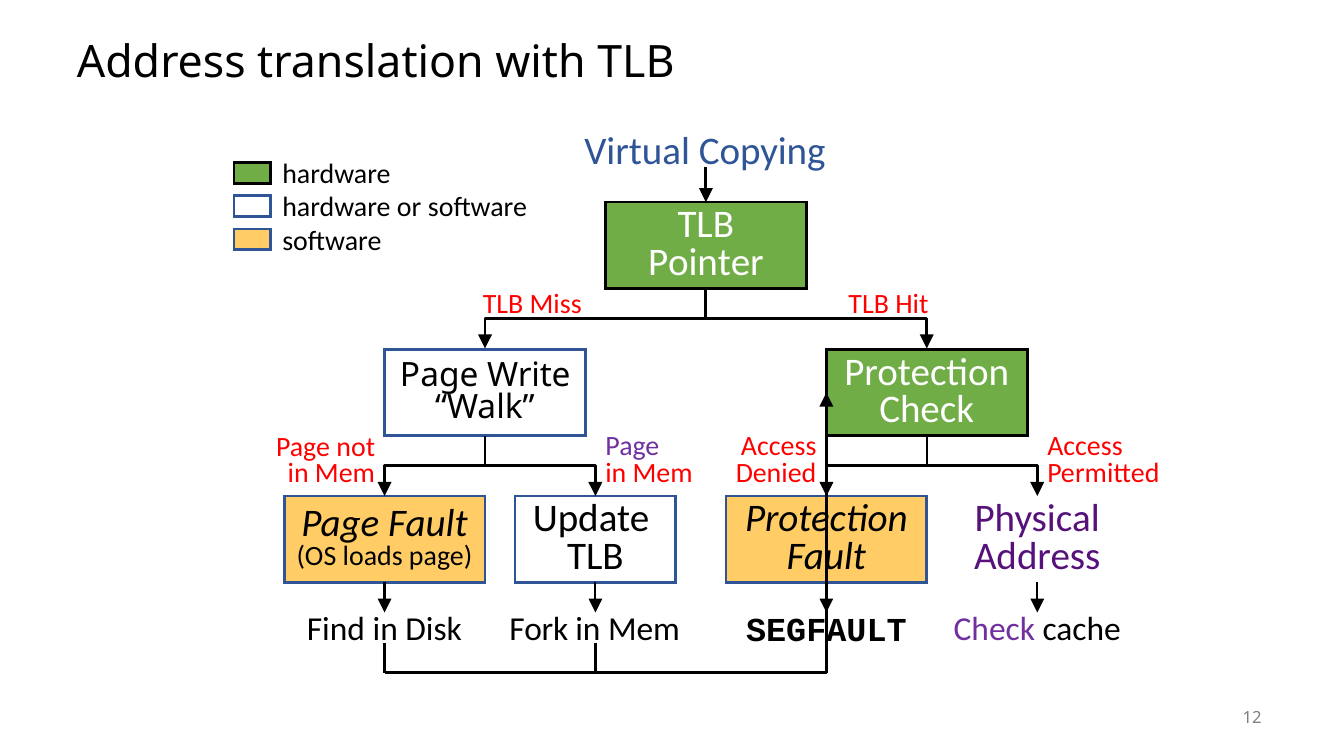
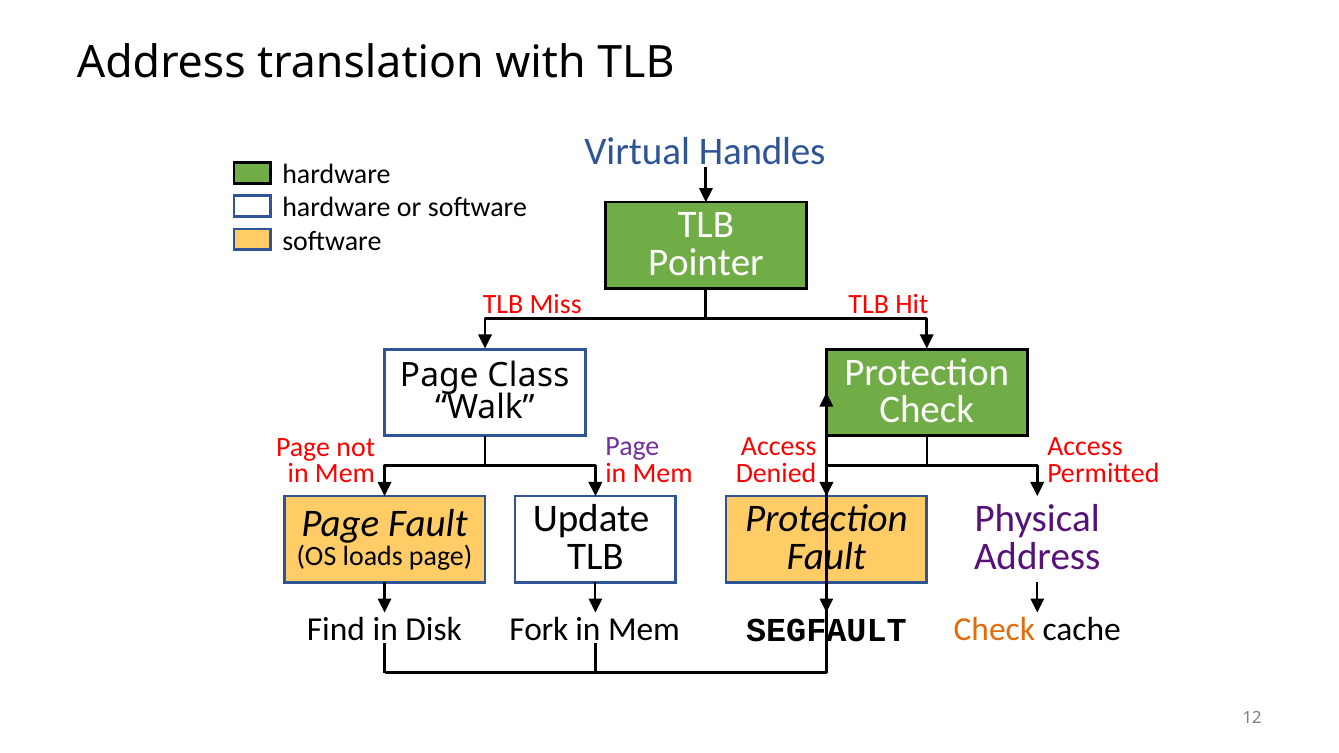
Copying: Copying -> Handles (762, 152)
Write: Write -> Class (528, 375)
Check colour: purple -> orange (994, 630)
